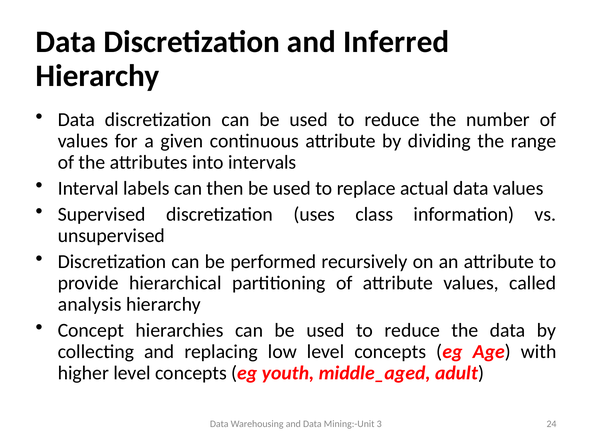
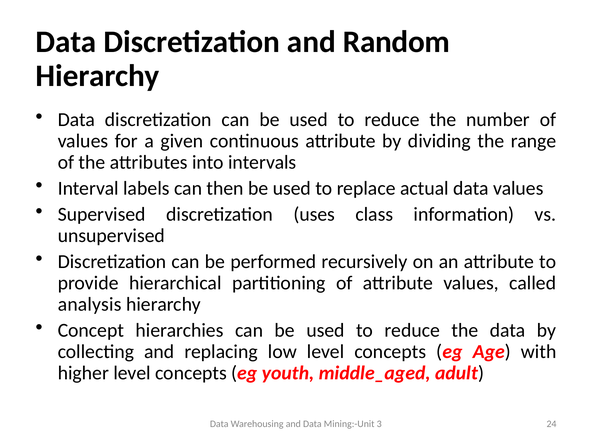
Inferred: Inferred -> Random (396, 42)
